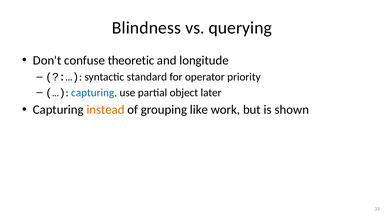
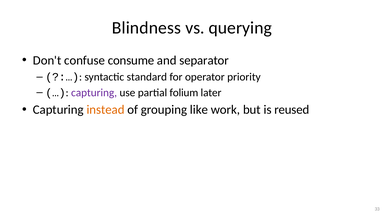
theoretic: theoretic -> consume (131, 60)
longitude: longitude -> separator (204, 60)
capturing colour: blue -> purple (94, 93)
object: object -> folium (184, 93)
shown: shown -> reused (292, 110)
